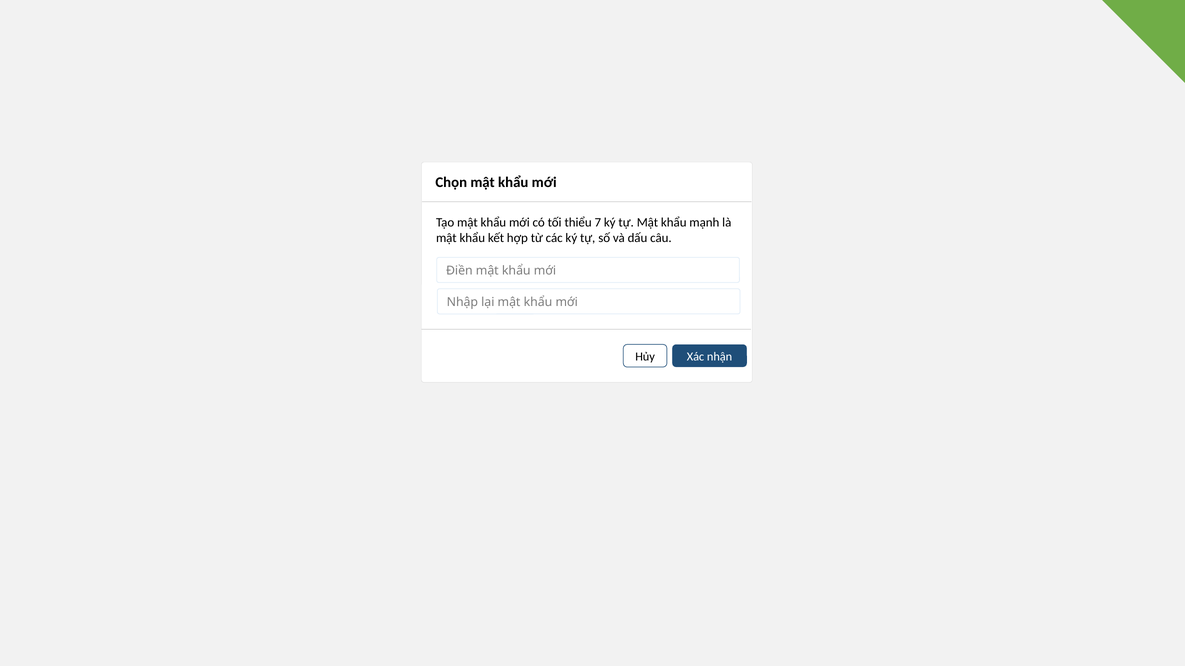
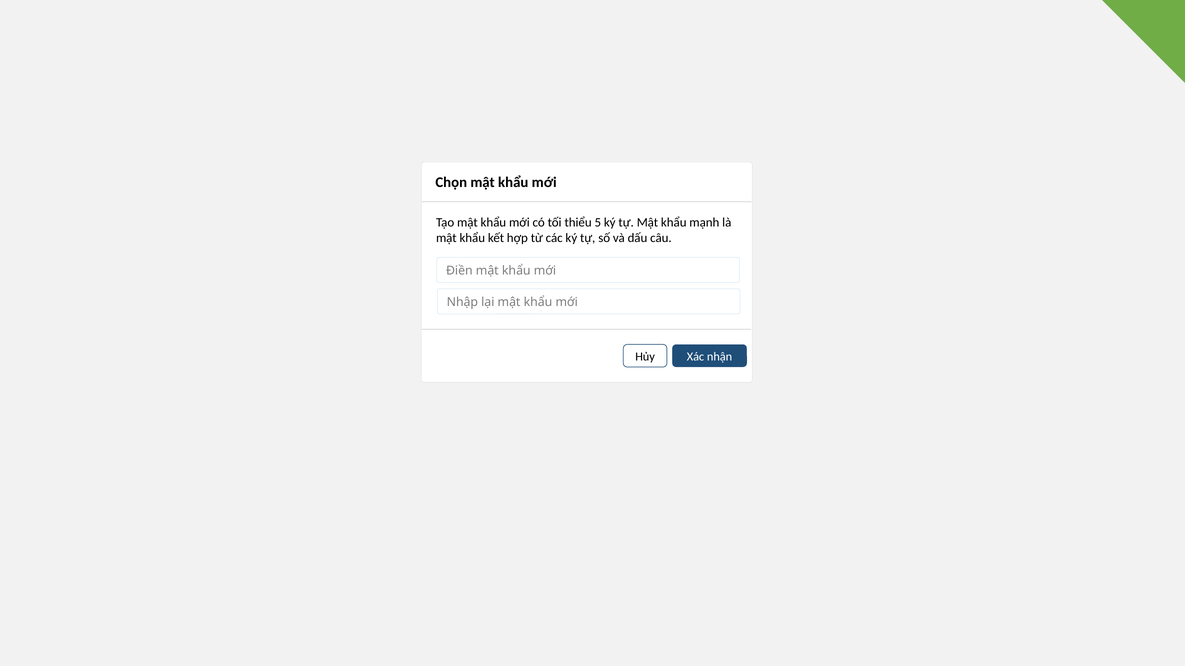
7: 7 -> 5 (598, 223)
